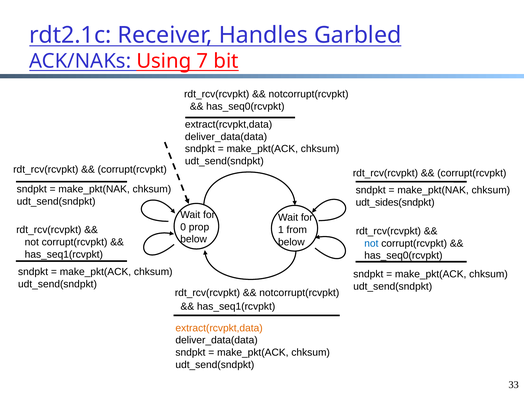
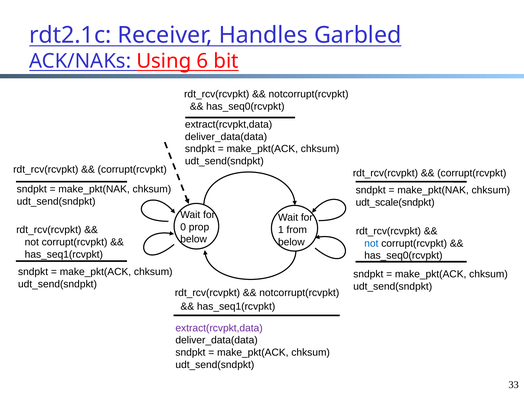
7: 7 -> 6 (202, 61)
udt_sides(sndpkt: udt_sides(sndpkt -> udt_scale(sndpkt (395, 202)
extract(rcvpkt,data colour: orange -> purple (219, 328)
